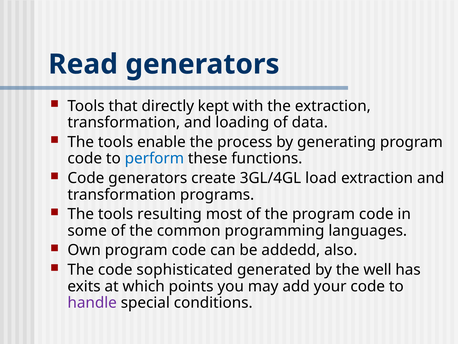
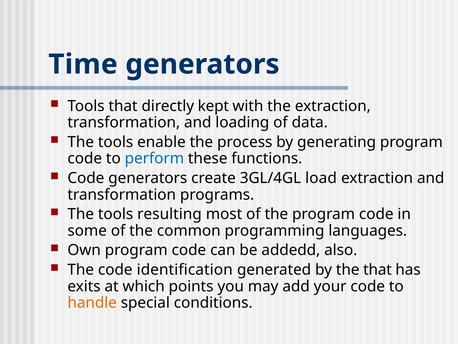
Read: Read -> Time (83, 64)
sophisticated: sophisticated -> identification (185, 269)
the well: well -> that (378, 269)
handle colour: purple -> orange (92, 302)
